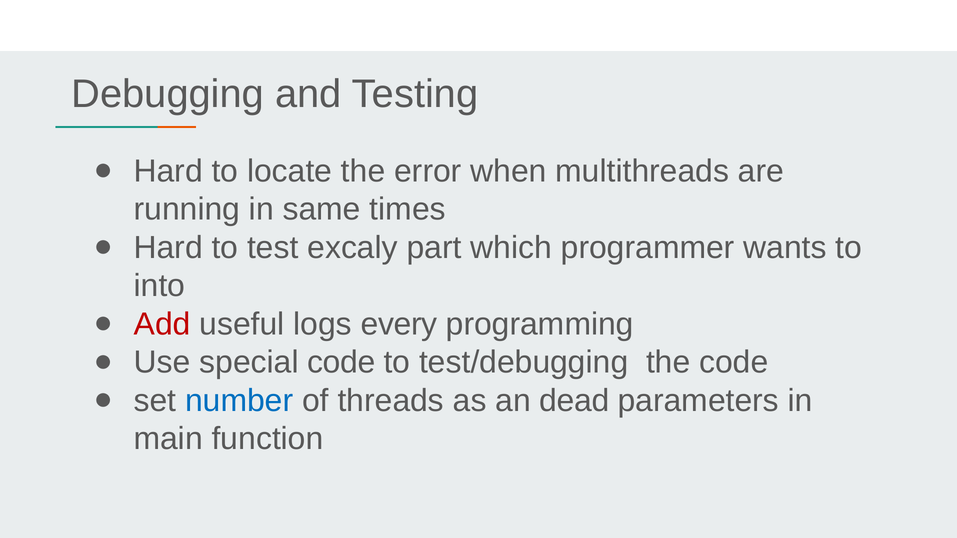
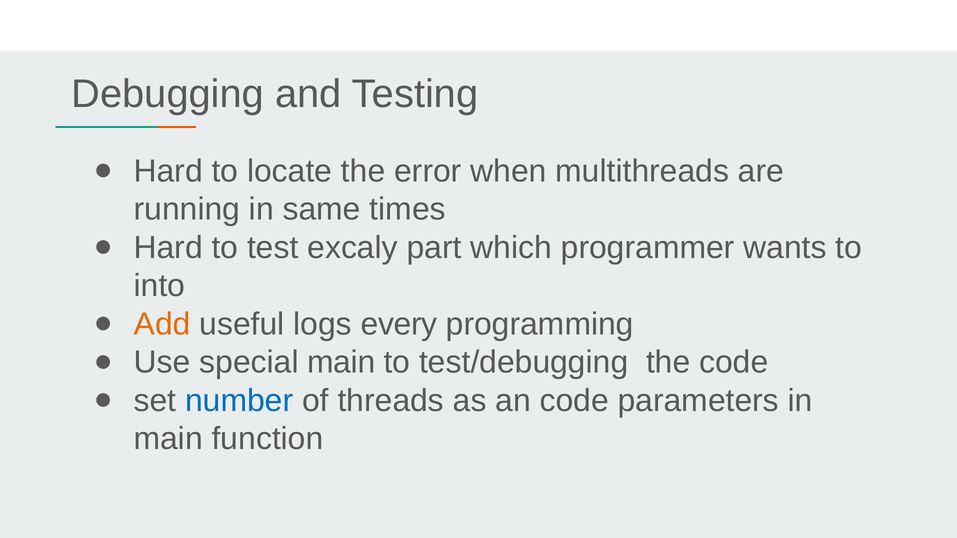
Add colour: red -> orange (162, 324)
special code: code -> main (341, 363)
an dead: dead -> code (574, 401)
